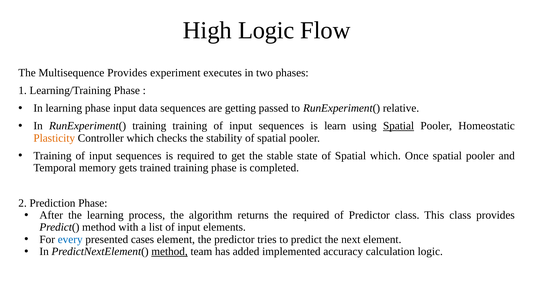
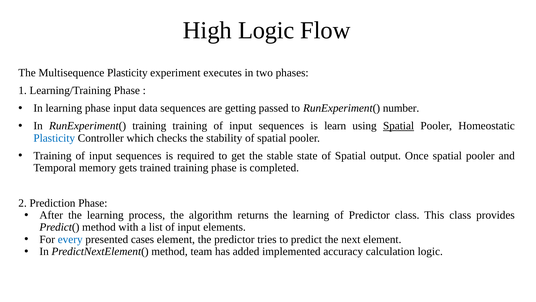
Multisequence Provides: Provides -> Plasticity (127, 73)
relative: relative -> number (401, 108)
Plasticity colour: orange -> blue (54, 138)
Spatial which: which -> output (386, 155)
returns the required: required -> learning (311, 215)
method underline: present -> none (170, 251)
